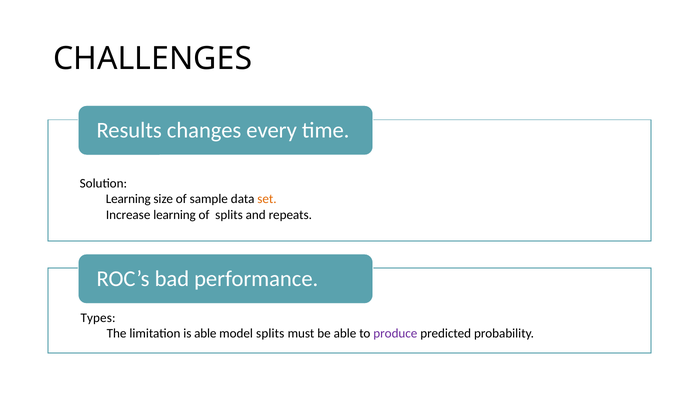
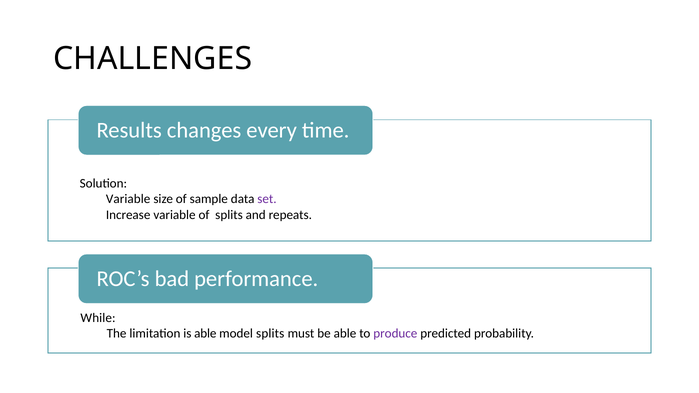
Learning: Learning -> Variable (128, 199)
set colour: orange -> purple (267, 199)
Increase learning: learning -> variable (174, 215)
Types: Types -> While (98, 318)
